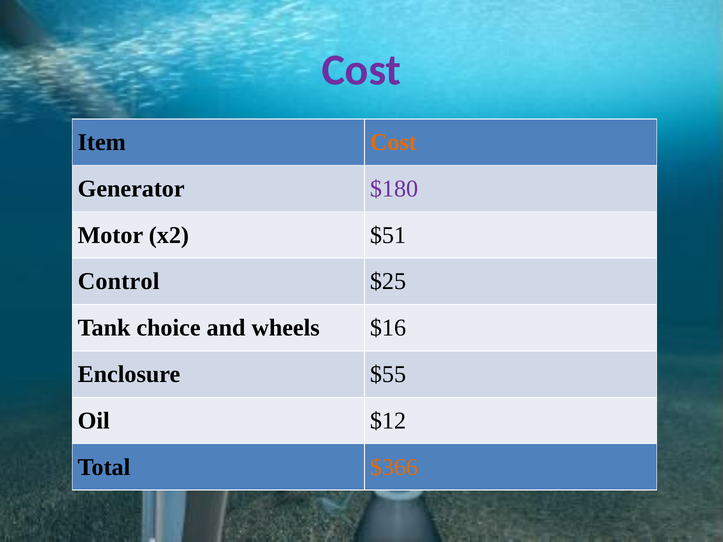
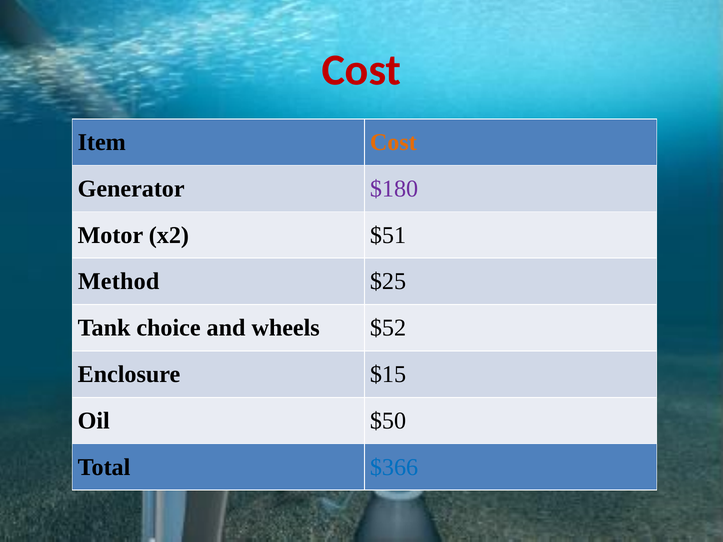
Cost colour: purple -> red (361, 70)
Control: Control -> Method (119, 282)
$16: $16 -> $52 (388, 328)
$55: $55 -> $15 (388, 374)
$12: $12 -> $50 (388, 421)
$366 colour: orange -> blue (394, 467)
